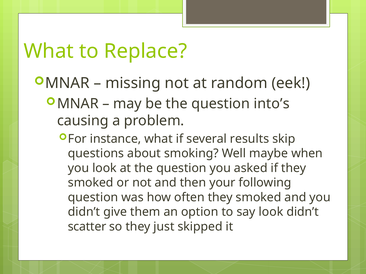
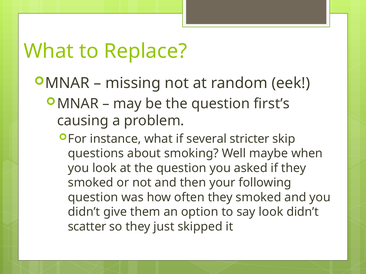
into’s: into’s -> first’s (272, 104)
results: results -> stricter (250, 139)
